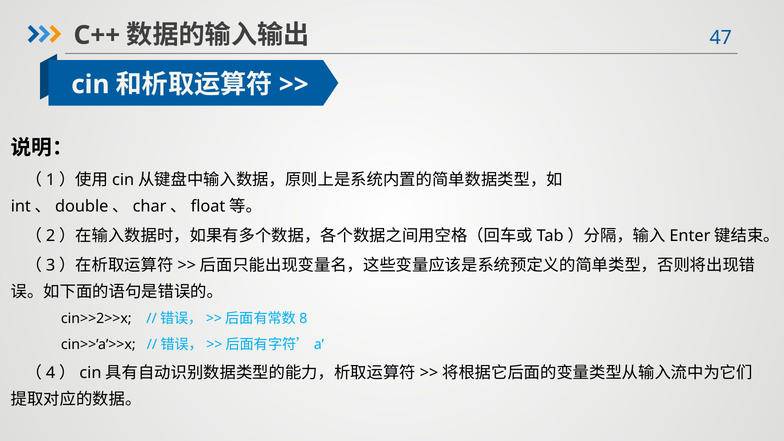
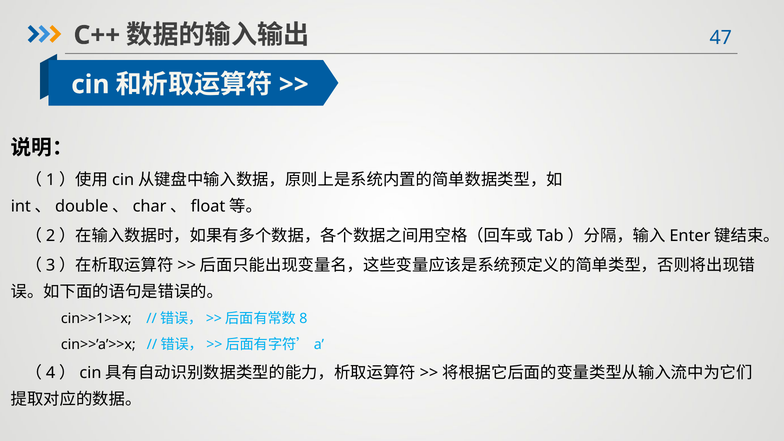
cin>>2>>x: cin>>2>>x -> cin>>1>>x (96, 319)
